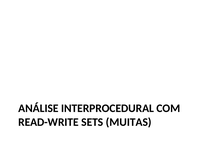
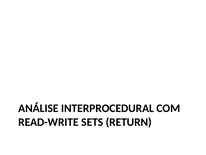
MUITAS: MUITAS -> RETURN (129, 122)
